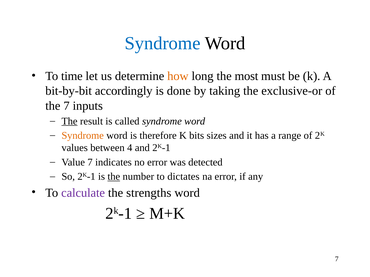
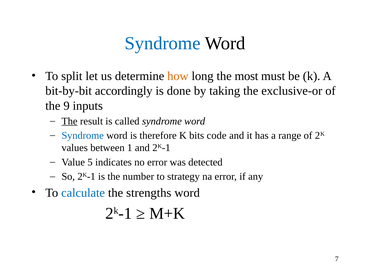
time: time -> split (72, 76)
the 7: 7 -> 9 (67, 106)
Syndrome colour: orange -> blue (83, 136)
sizes: sizes -> code (217, 136)
4: 4 -> 1 (130, 148)
Value 7: 7 -> 5 (90, 162)
the underline: present -> none (114, 177)
dictates: dictates -> strategy (184, 177)
calculate colour: purple -> blue (83, 193)
